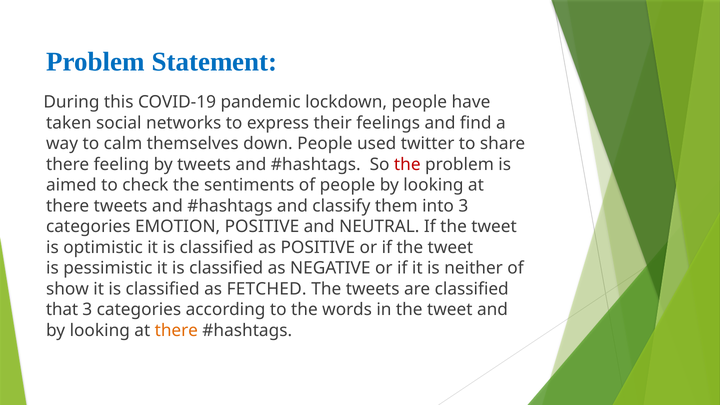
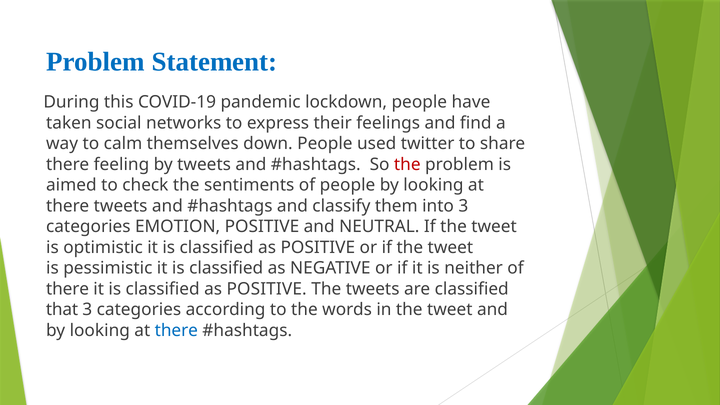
show: show -> there (68, 289)
FETCHED: FETCHED -> POSITIVE (267, 289)
there colour: orange -> blue (176, 330)
